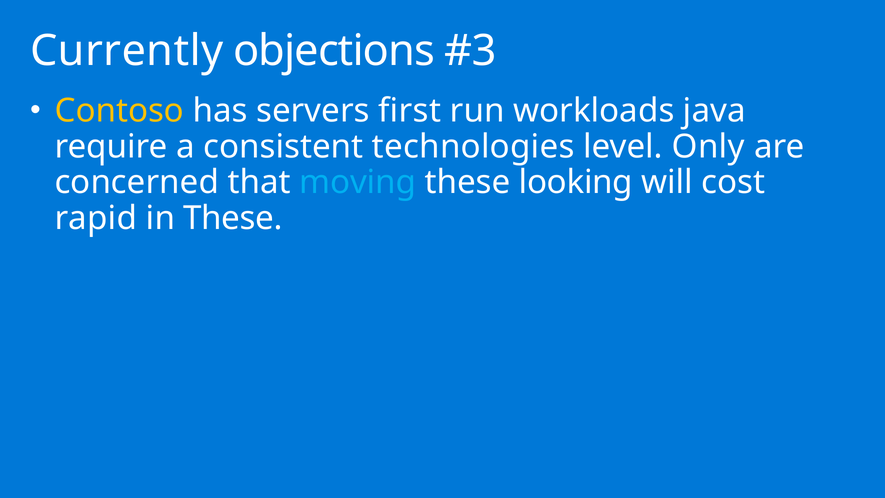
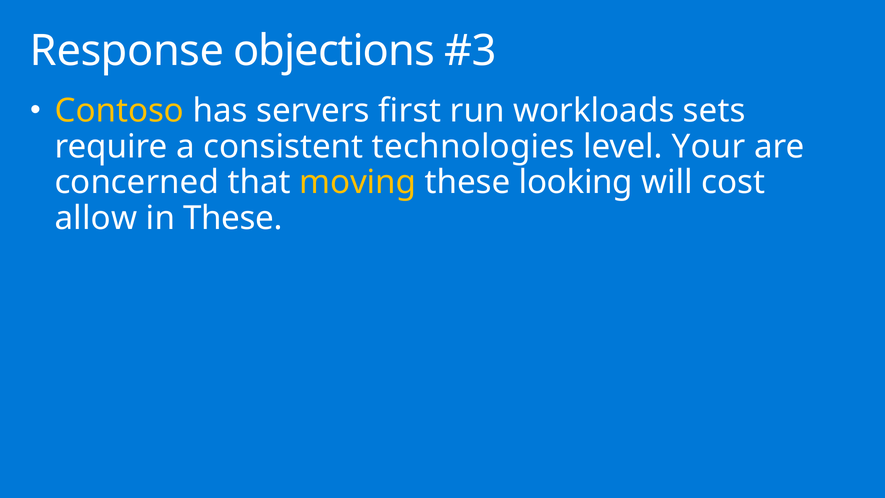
Currently: Currently -> Response (127, 51)
java: java -> sets (714, 111)
Only: Only -> Your (708, 147)
moving colour: light blue -> yellow (358, 182)
rapid: rapid -> allow (96, 218)
